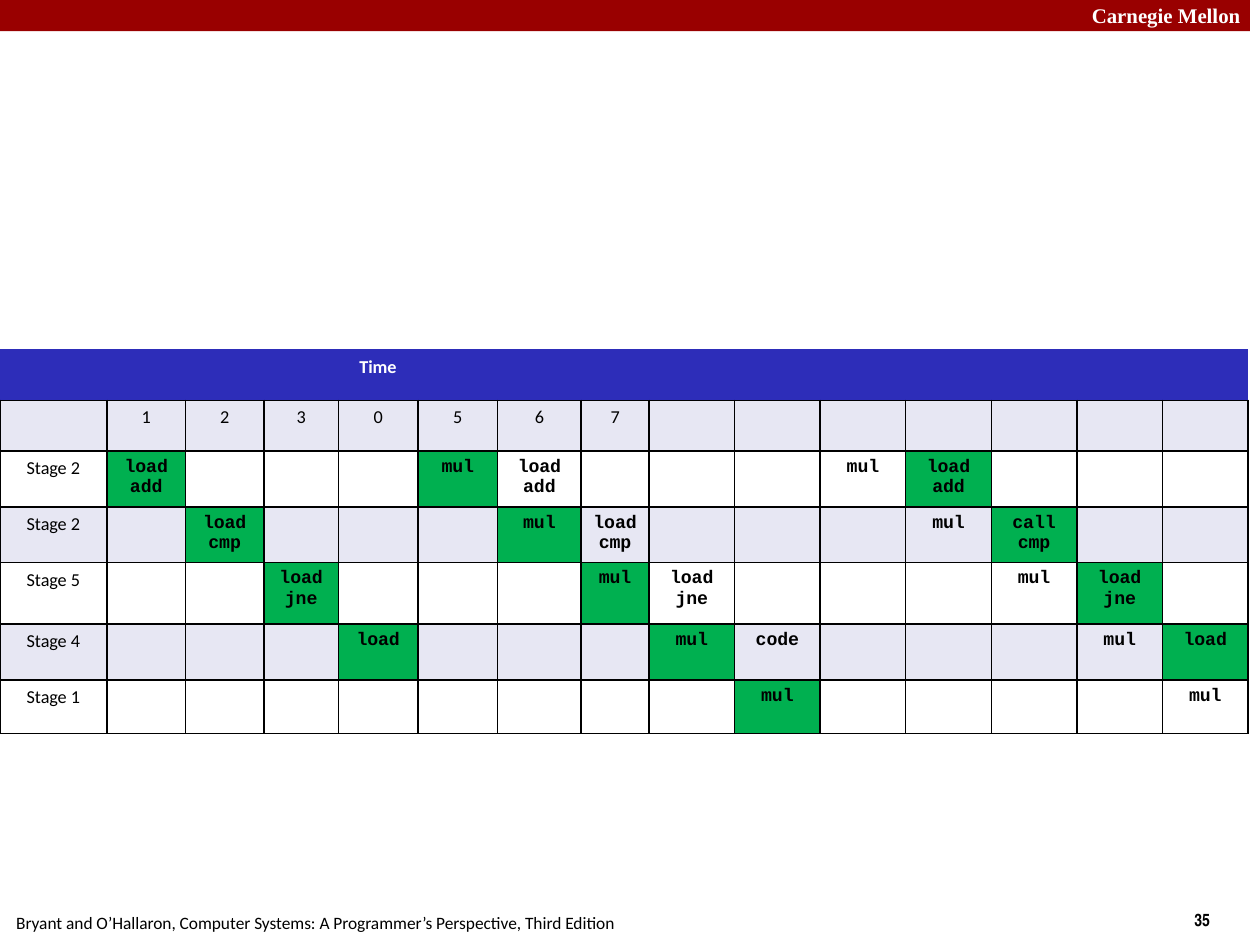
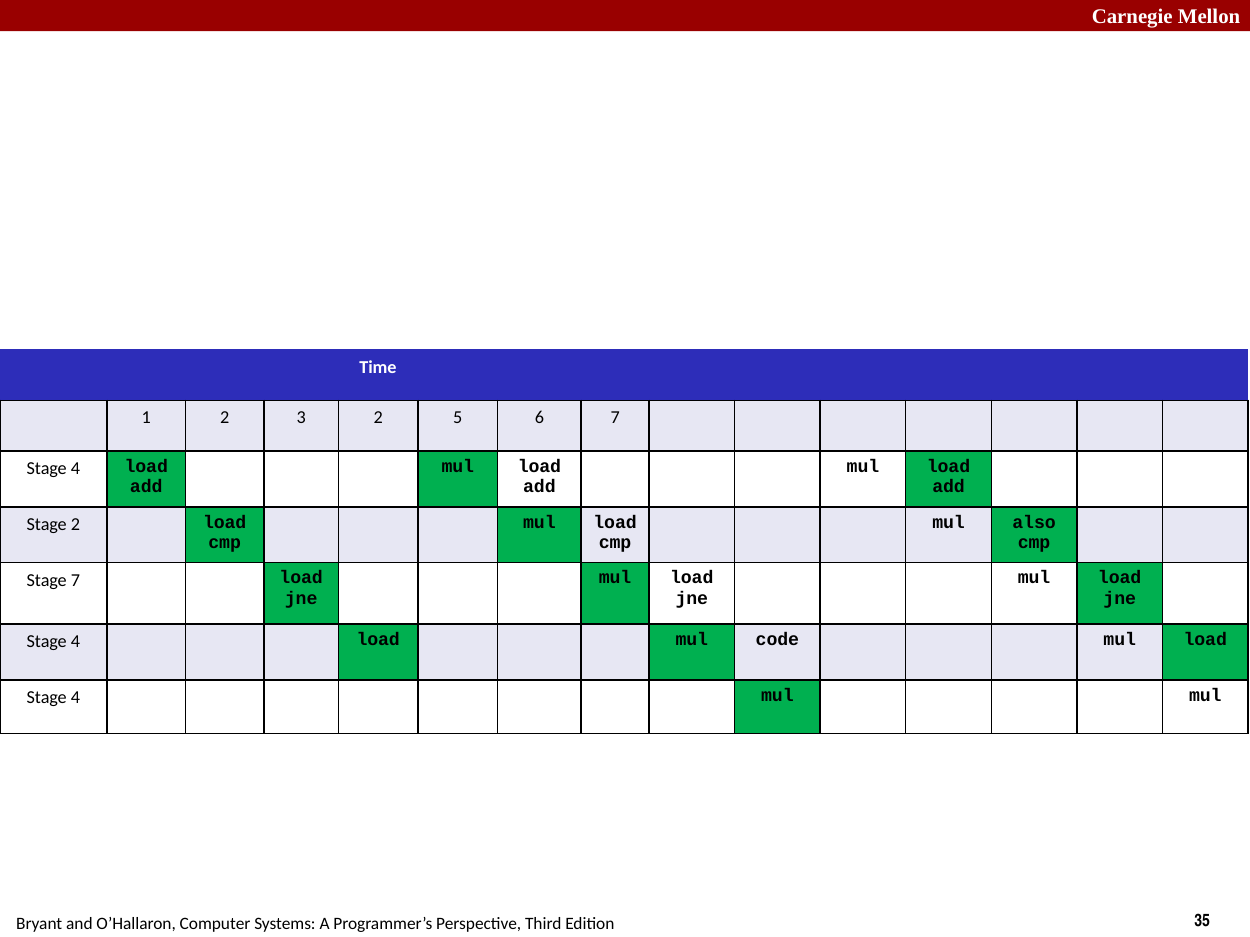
3 0: 0 -> 2 (378, 418)
2: 2 -> 4 (75, 469)
call: call -> also (1034, 522)
Stage 5: 5 -> 7 (75, 581)
1: 1 -> 4 (75, 698)
